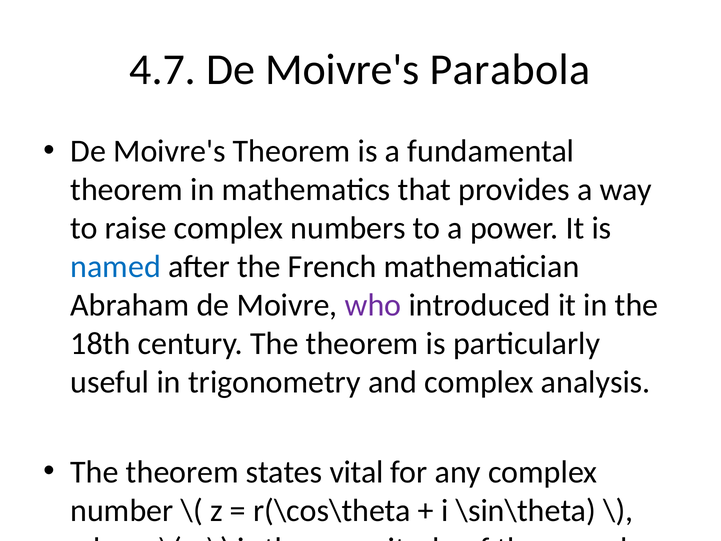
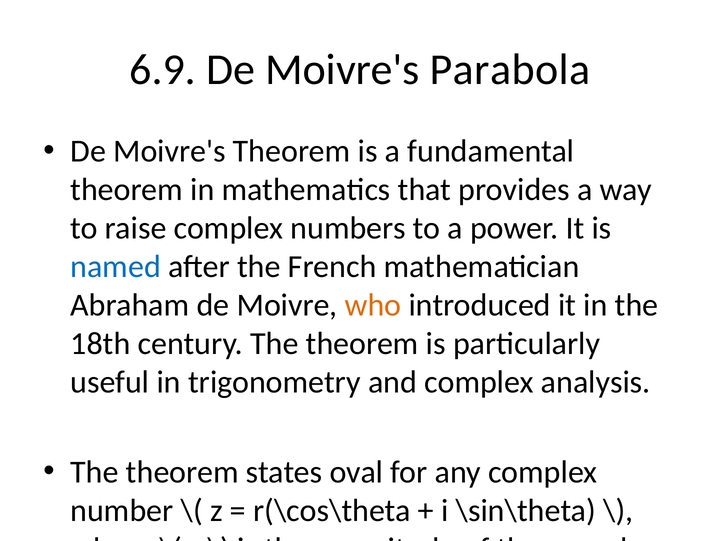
4.7: 4.7 -> 6.9 (163, 70)
who colour: purple -> orange (373, 305)
vital: vital -> oval (356, 472)
